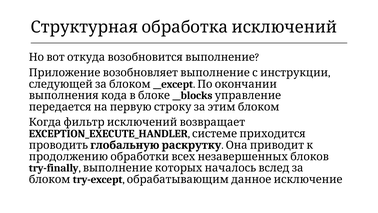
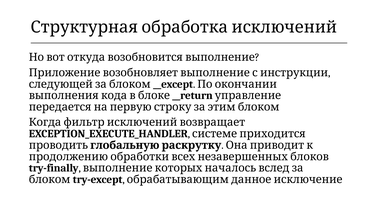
__blocks: __blocks -> __return (192, 95)
